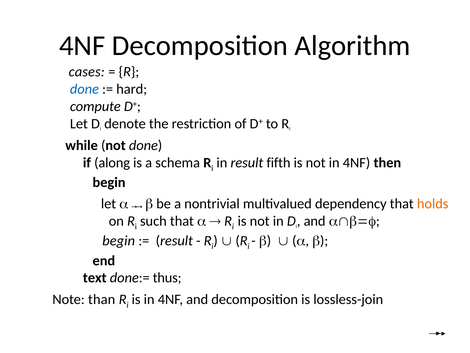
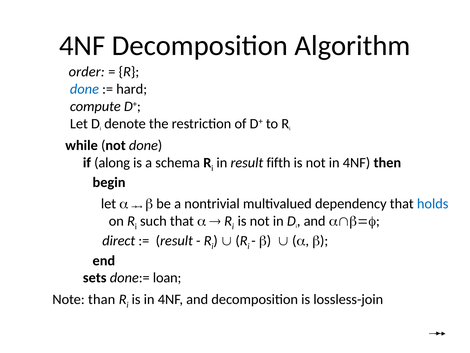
cases: cases -> order (87, 72)
holds colour: orange -> blue (433, 204)
begin: begin -> direct (119, 241)
text: text -> sets (95, 277)
thus: thus -> loan (167, 277)
